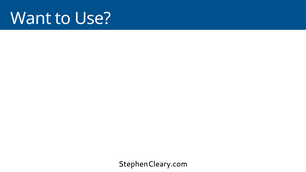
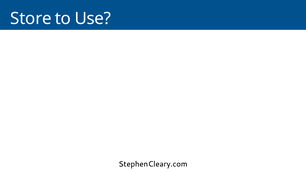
Want: Want -> Store (31, 19)
